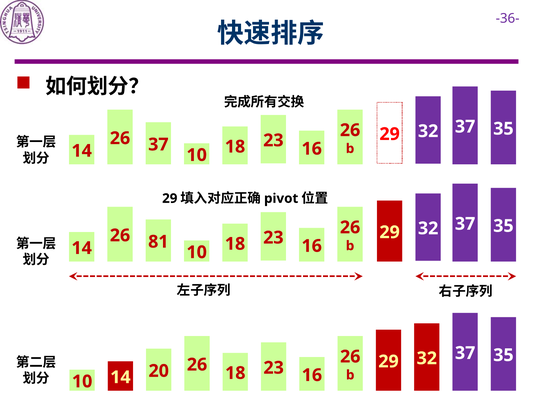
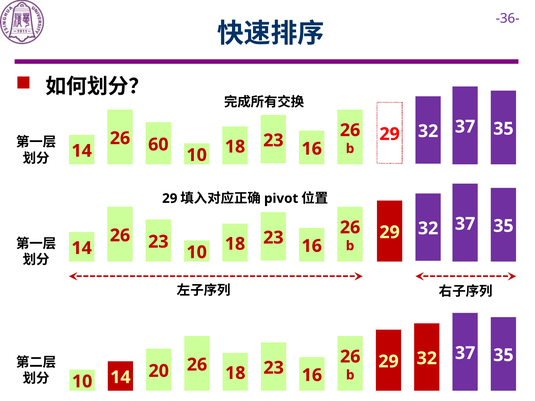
26 37: 37 -> 60 (158, 145)
26 81: 81 -> 23 (158, 242)
